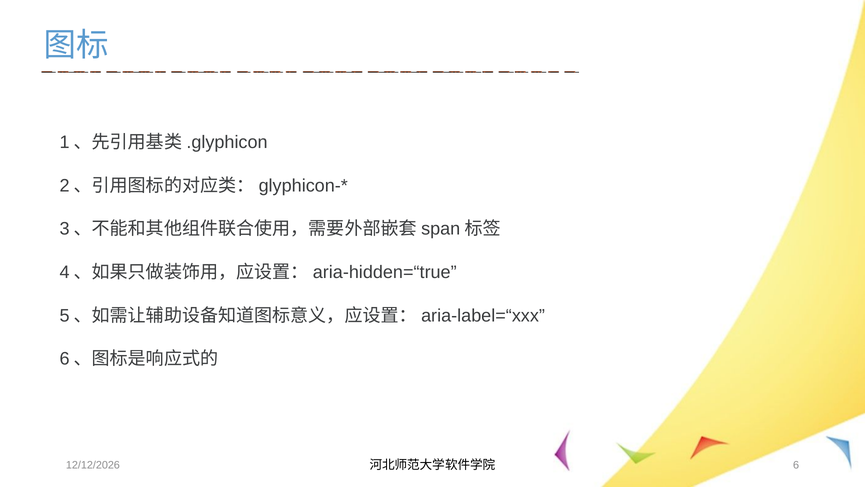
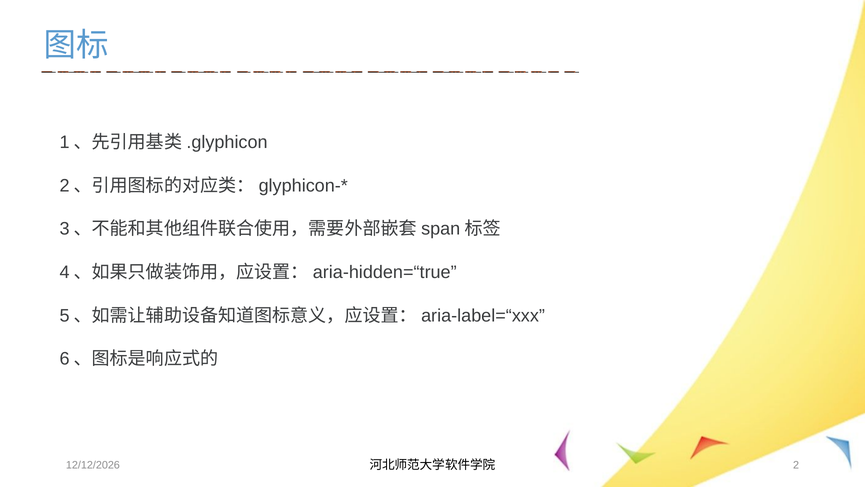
6: 6 -> 2 (796, 465)
